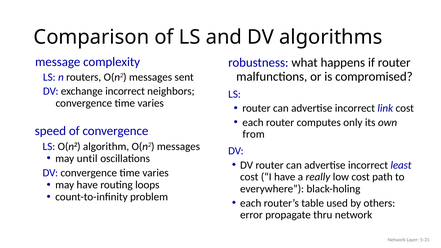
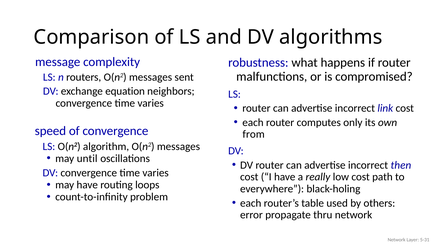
exchange incorrect: incorrect -> equation (125, 91)
least: least -> then (401, 165)
